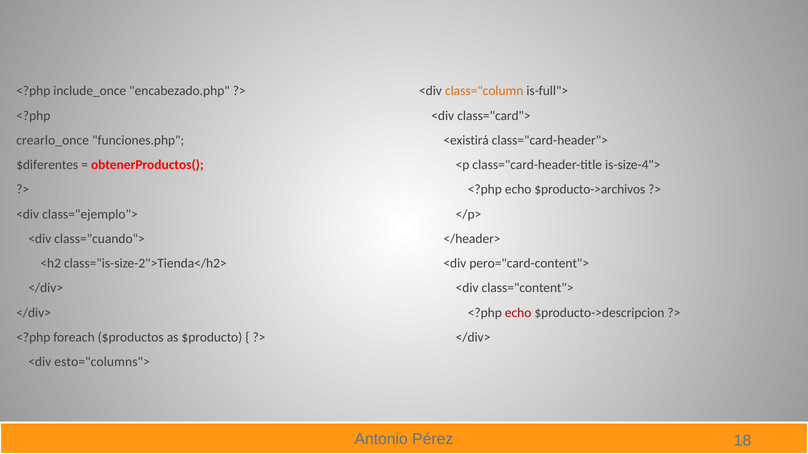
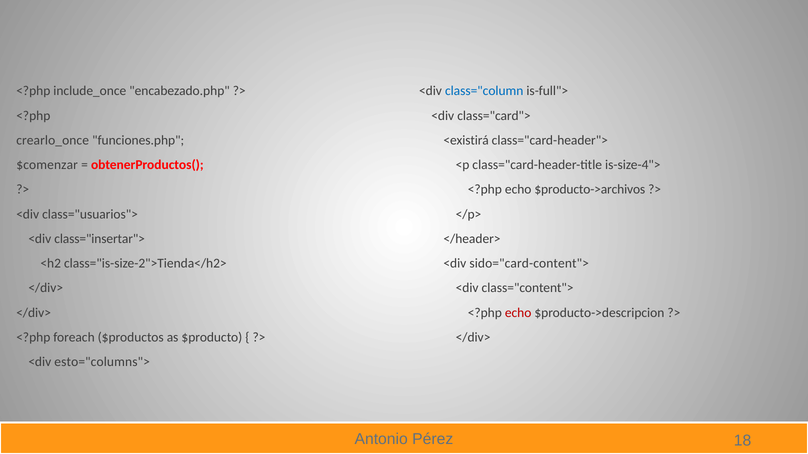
class="column colour: orange -> blue (484, 91)
$diferentes: $diferentes -> $comenzar (47, 165)
class="ejemplo">: class="ejemplo"> -> class="usuarios"> (90, 214)
class="cuando">: class="cuando"> -> class="insertar"> (100, 239)
pero="card-content">: pero="card-content"> -> sido="card-content"> (529, 264)
